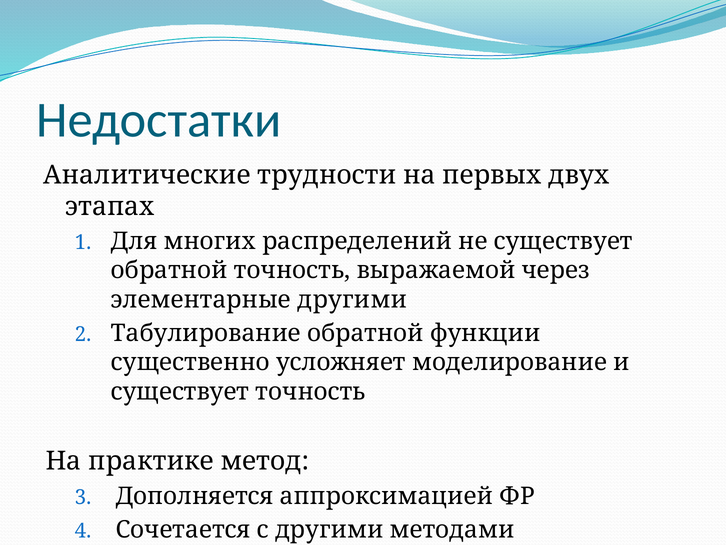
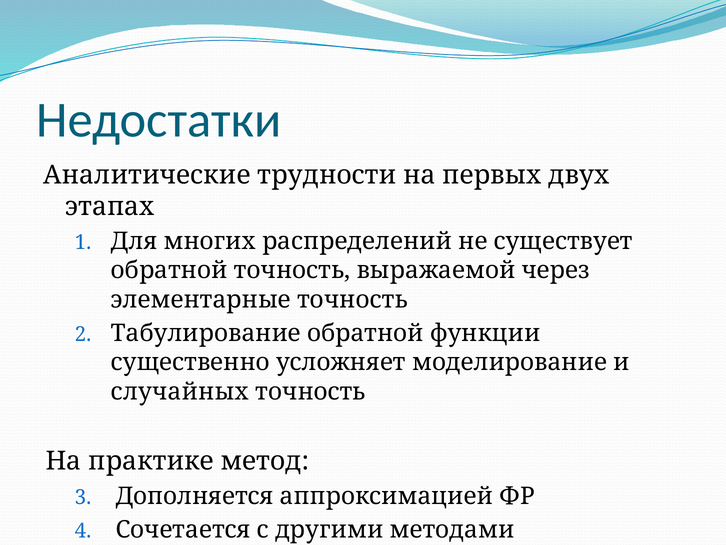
элементарные другими: другими -> точность (352, 299)
существует: существует -> случайных (180, 391)
